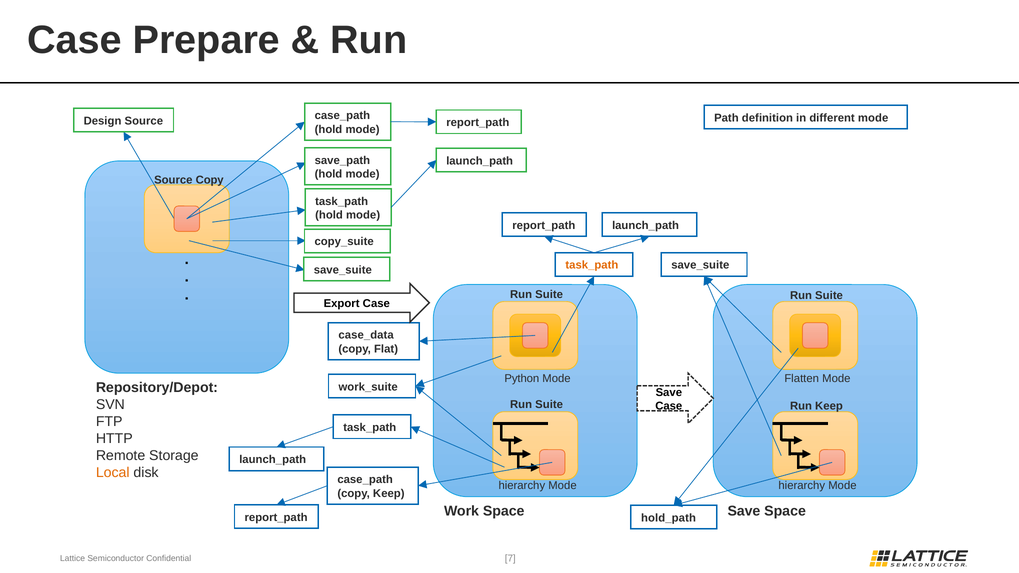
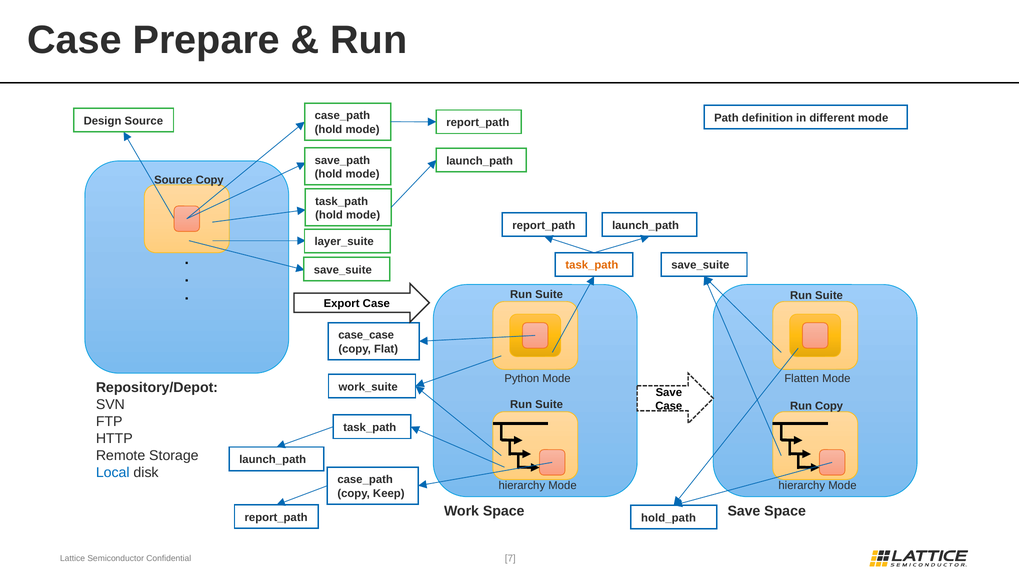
copy_suite: copy_suite -> layer_suite (344, 242)
case_data: case_data -> case_case (366, 335)
Run Keep: Keep -> Copy (829, 406)
Local colour: orange -> blue (113, 473)
